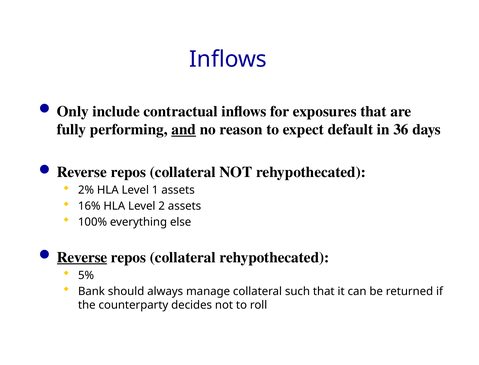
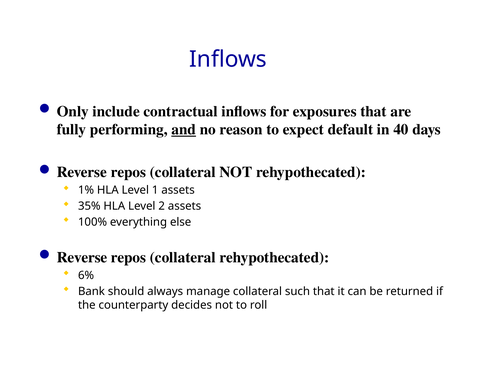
36: 36 -> 40 (401, 130)
2%: 2% -> 1% (86, 190)
16%: 16% -> 35% (89, 206)
Reverse underline: present -> none (82, 257)
5%: 5% -> 6% (86, 275)
